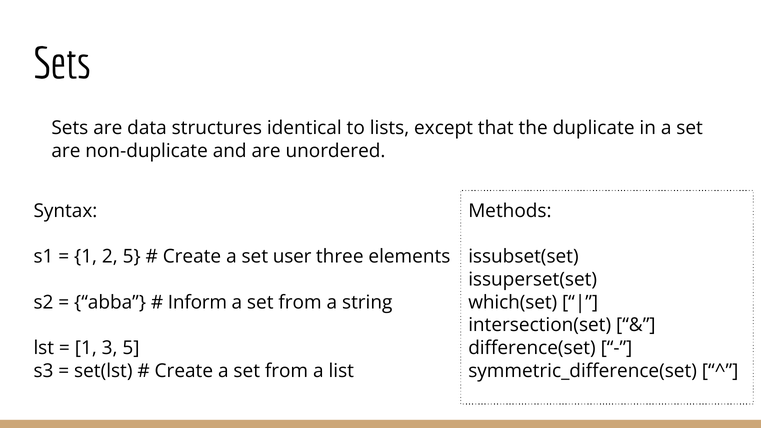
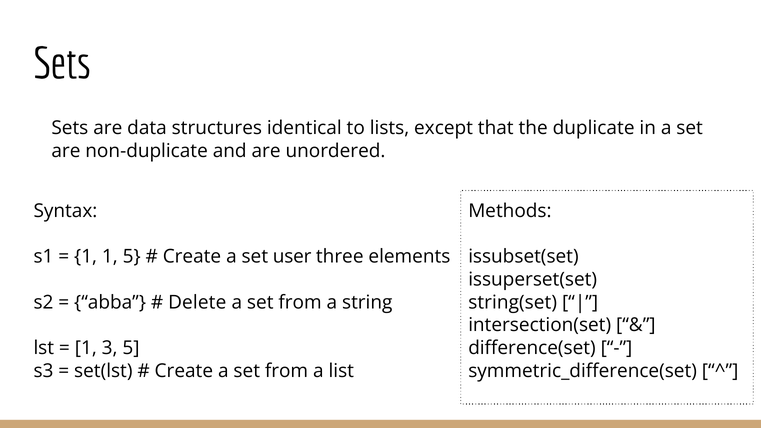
1 2: 2 -> 1 (110, 257)
Inform: Inform -> Delete (197, 302)
which(set: which(set -> string(set (513, 302)
